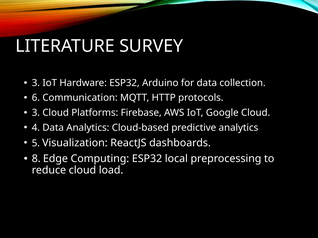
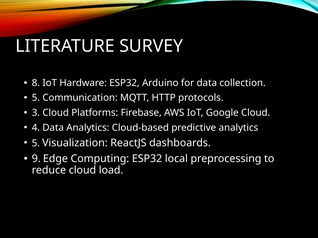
3: 3 -> 8 (36, 83)
6: 6 -> 5 (36, 98)
8: 8 -> 9 (36, 159)
